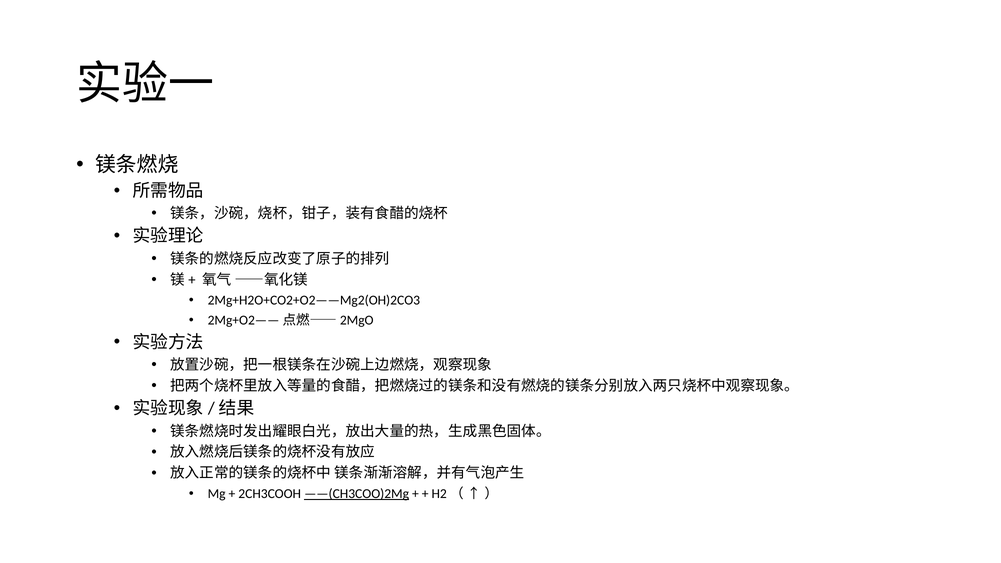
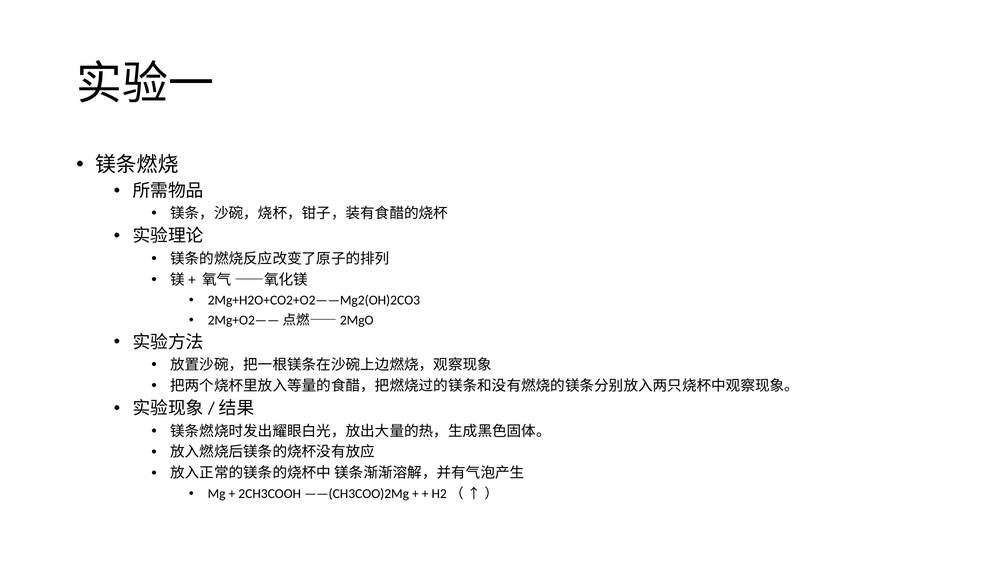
——(CH3COO)2Mg underline: present -> none (357, 494)
